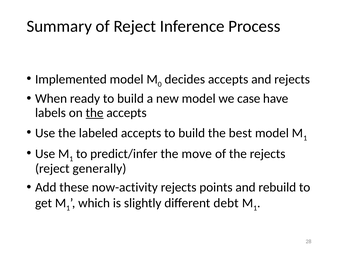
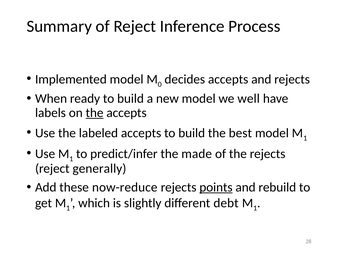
case: case -> well (249, 99)
move: move -> made (197, 154)
now-activity: now-activity -> now-reduce (125, 188)
points underline: none -> present (216, 188)
